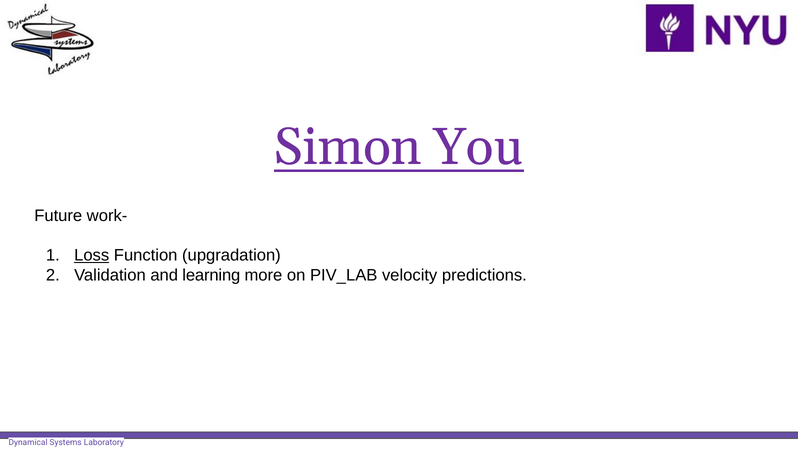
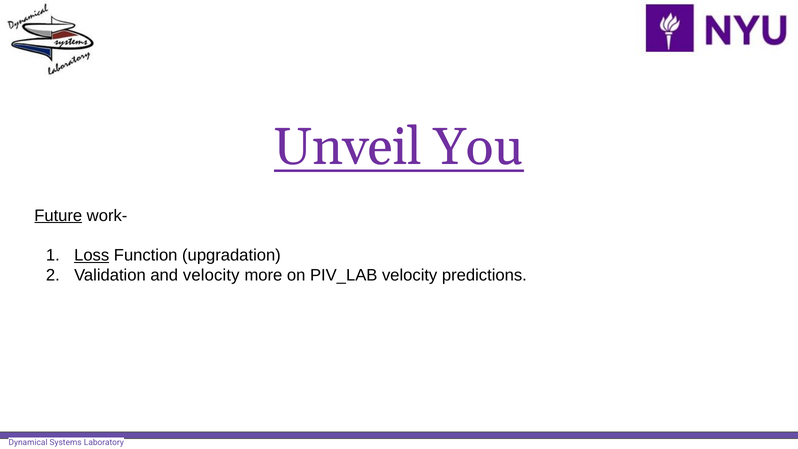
Simon: Simon -> Unveil (348, 147)
Future underline: none -> present (58, 215)
and learning: learning -> velocity (211, 275)
